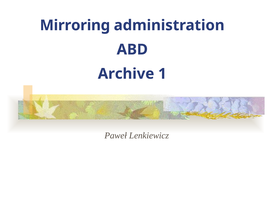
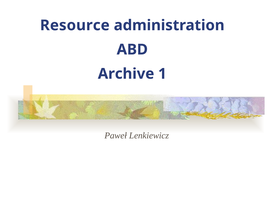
Mirroring: Mirroring -> Resource (75, 25)
